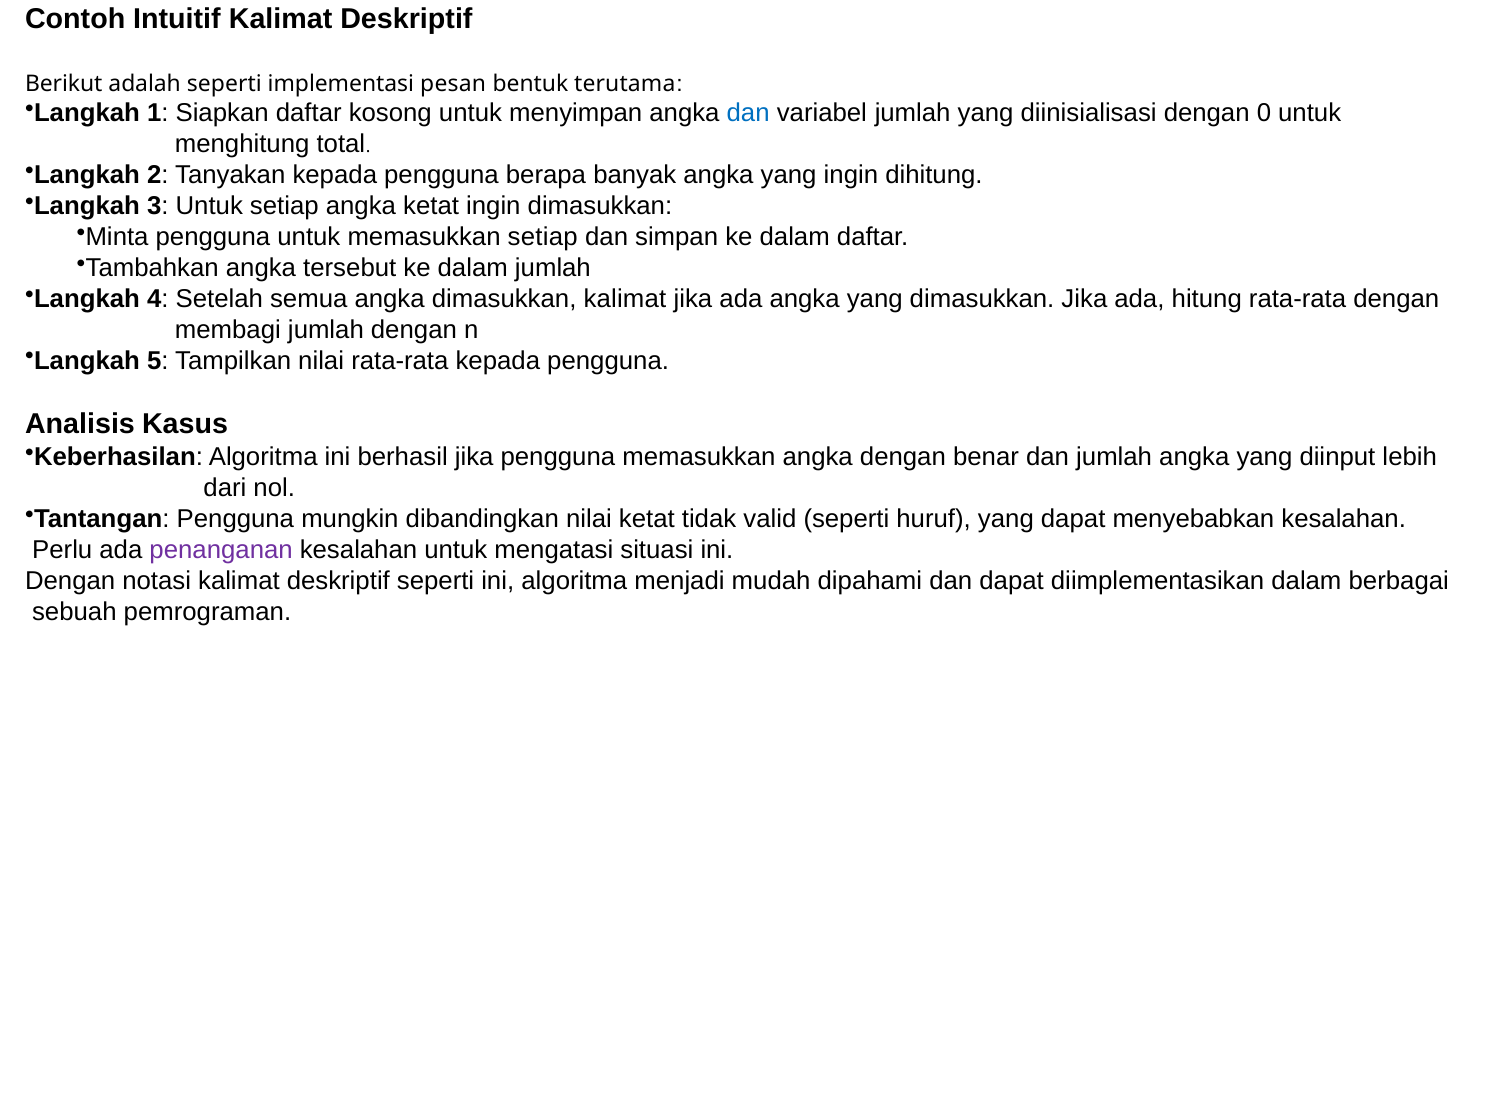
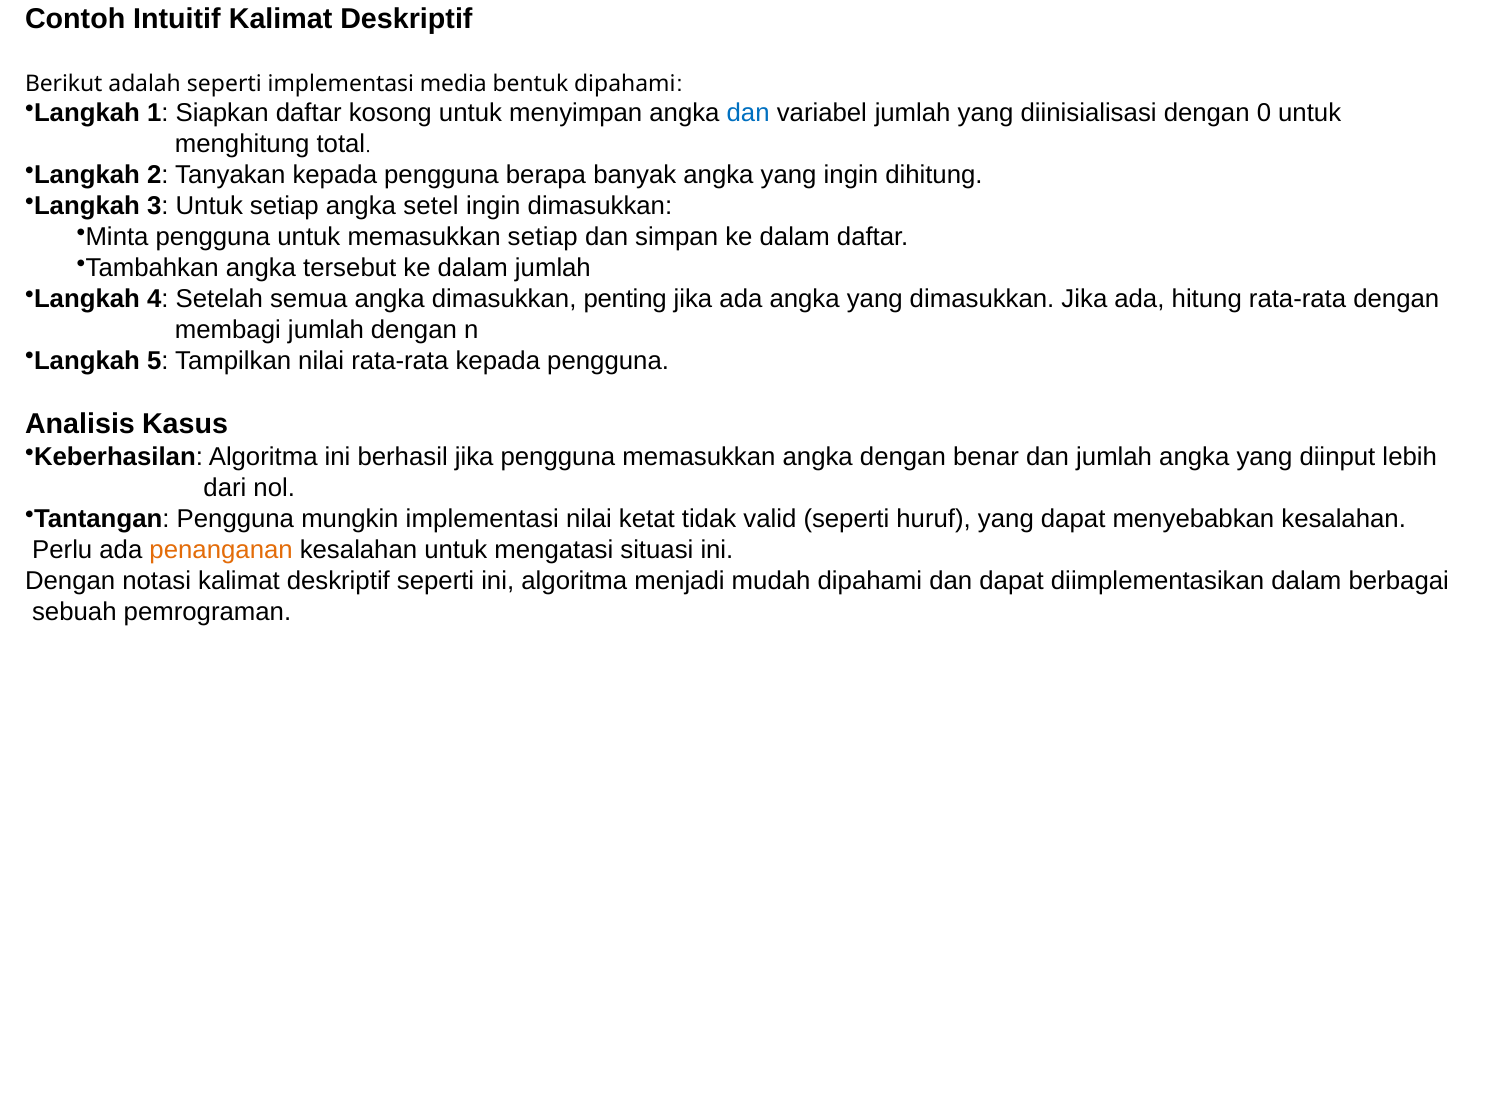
pesan: pesan -> media (453, 84)
bentuk terutama: terutama -> dipahami (625, 84)
angka ketat: ketat -> setel (431, 206)
dimasukkan kalimat: kalimat -> penting (625, 299)
mungkin dibandingkan: dibandingkan -> implementasi (482, 519)
penanganan colour: purple -> orange (221, 550)
